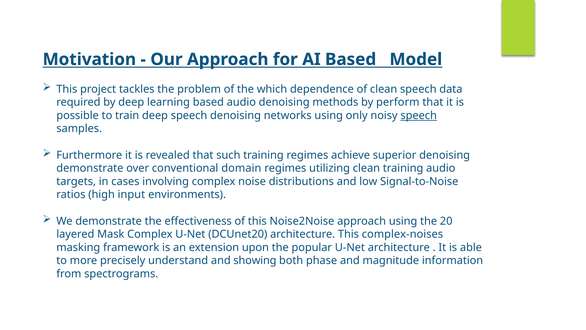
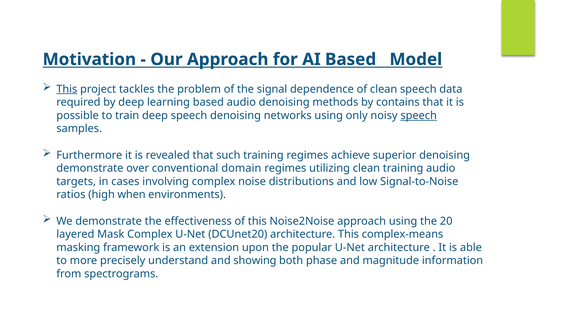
This underline: none -> present (67, 89)
which: which -> signal (272, 89)
perform: perform -> contains (398, 102)
input: input -> when (132, 194)
complex-noises: complex-noises -> complex-means (403, 234)
